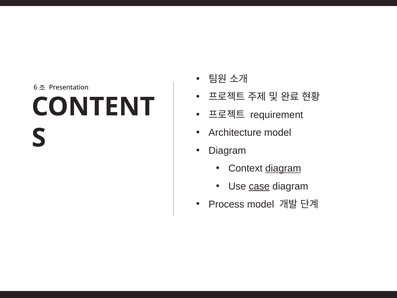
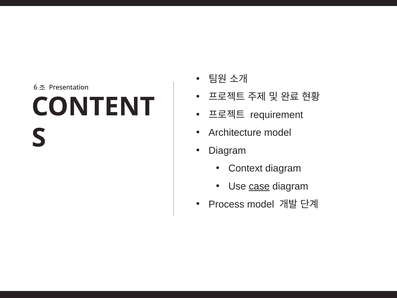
diagram underline: present -> none (283, 168)
